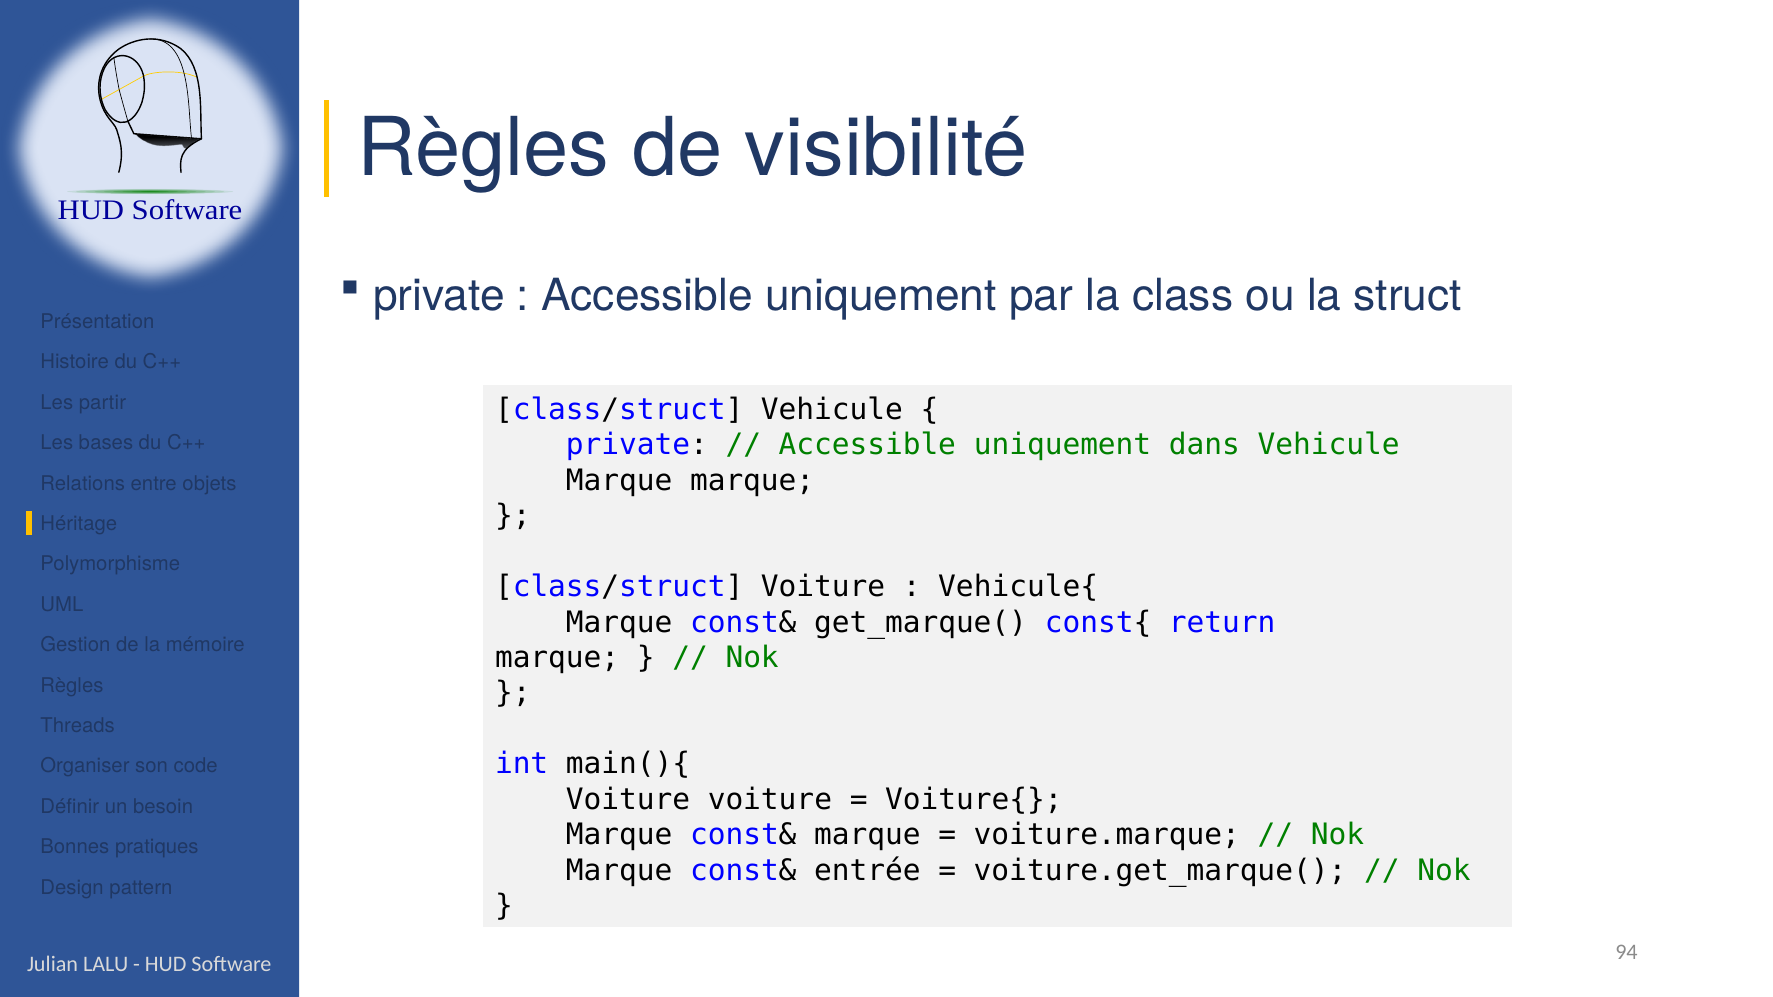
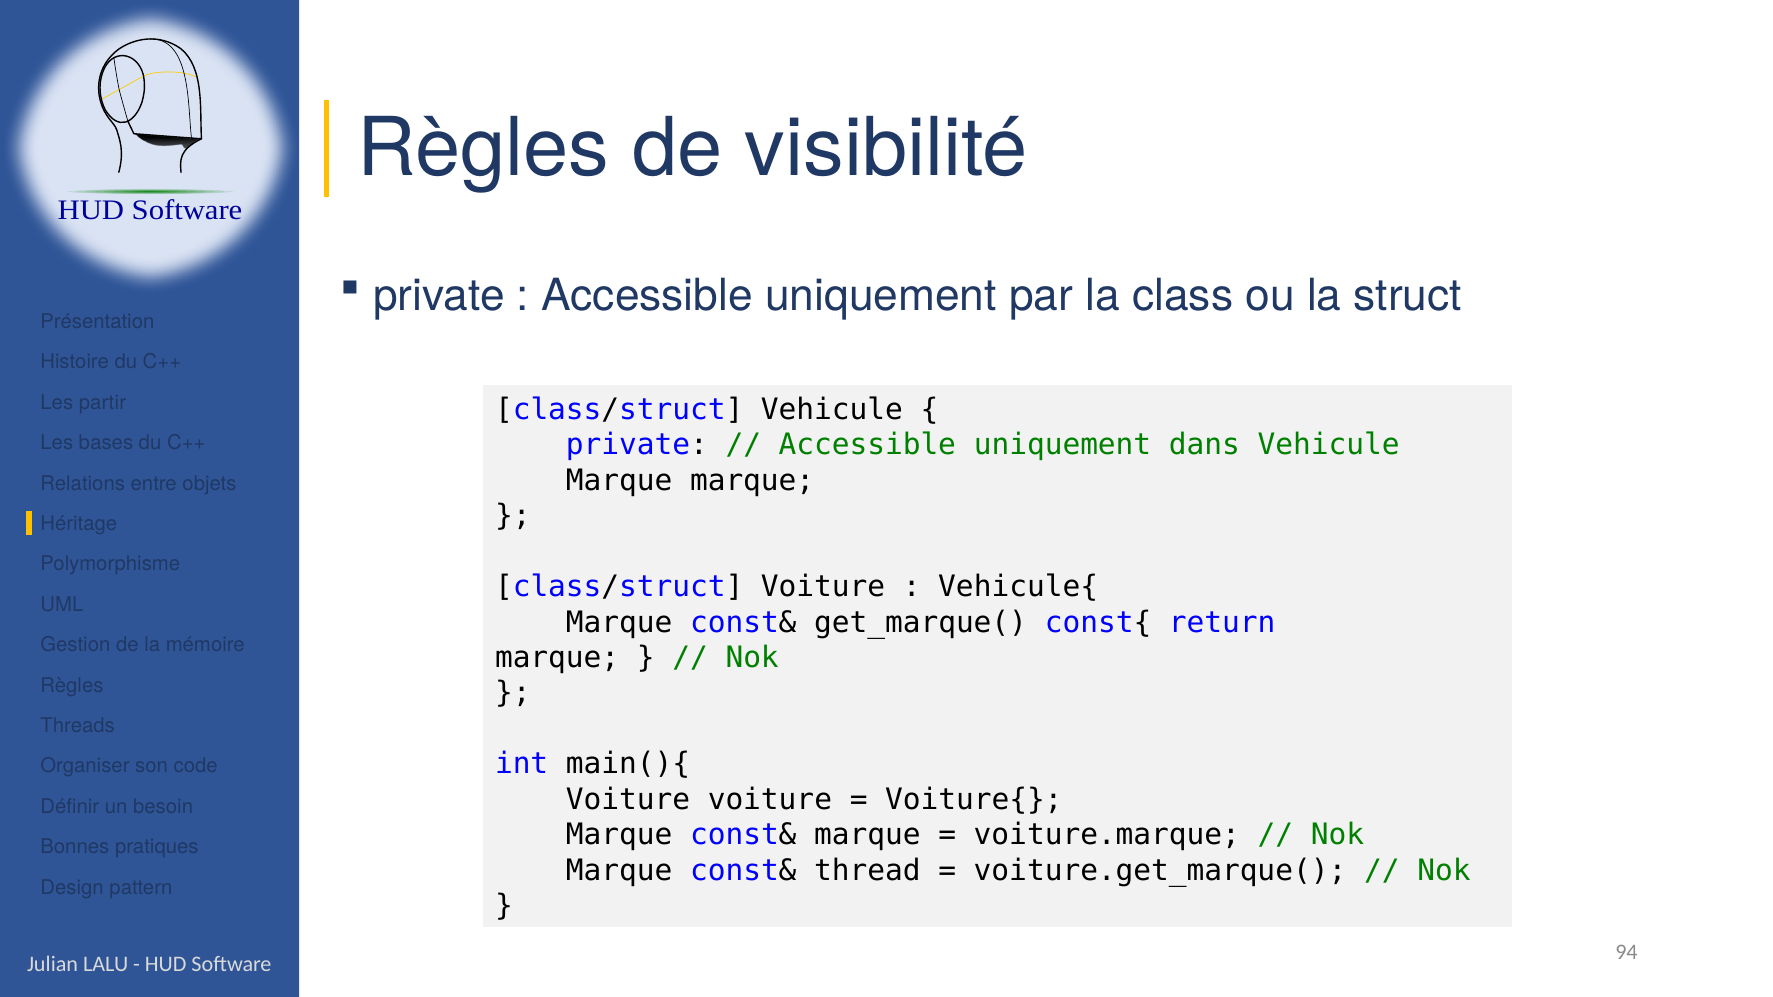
entrée: entrée -> thread (867, 871)
